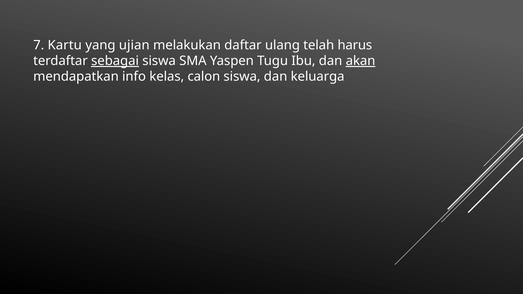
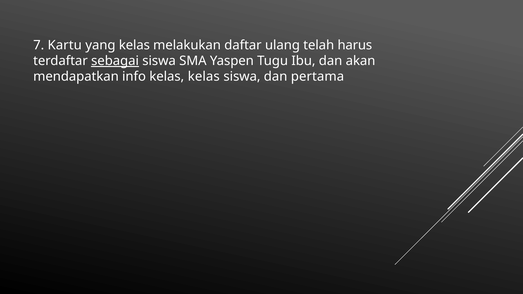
yang ujian: ujian -> kelas (134, 45)
akan underline: present -> none (361, 61)
kelas calon: calon -> kelas (204, 77)
keluarga: keluarga -> pertama (317, 77)
